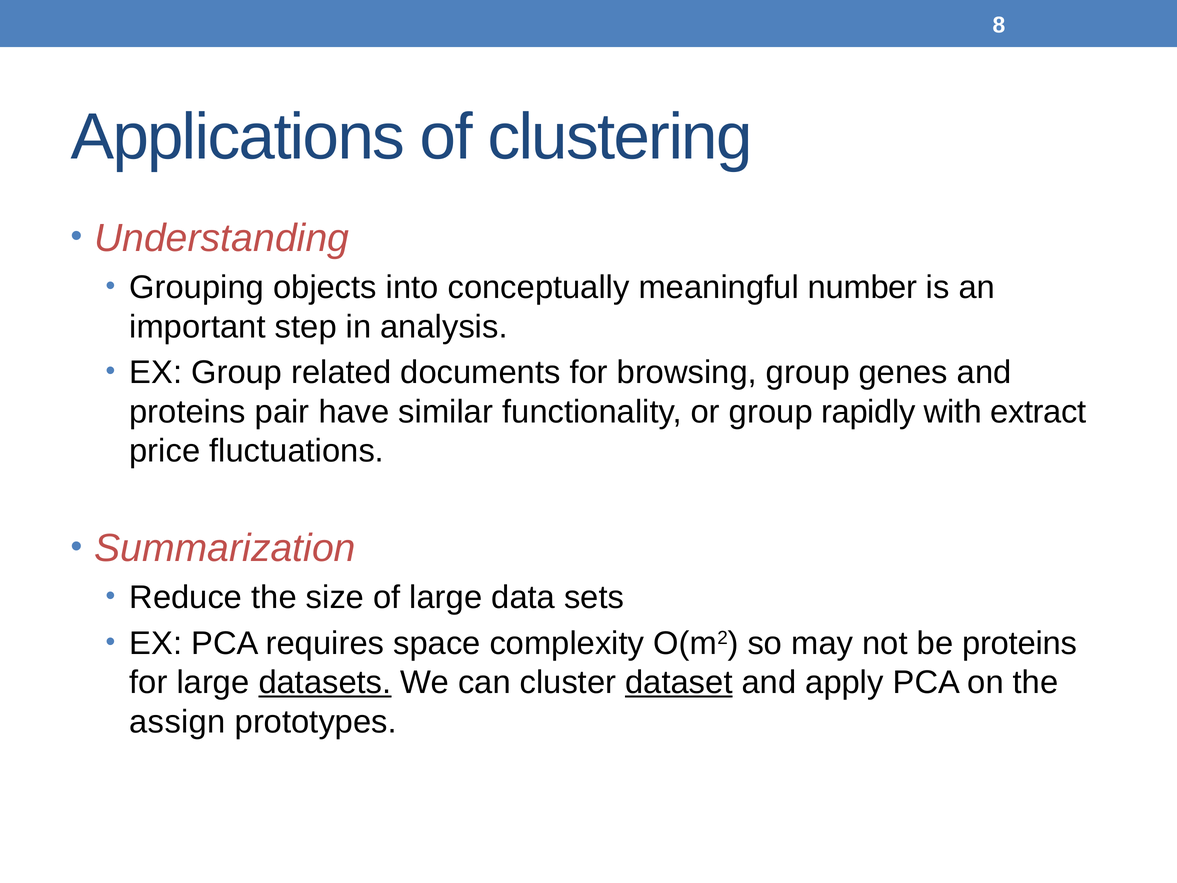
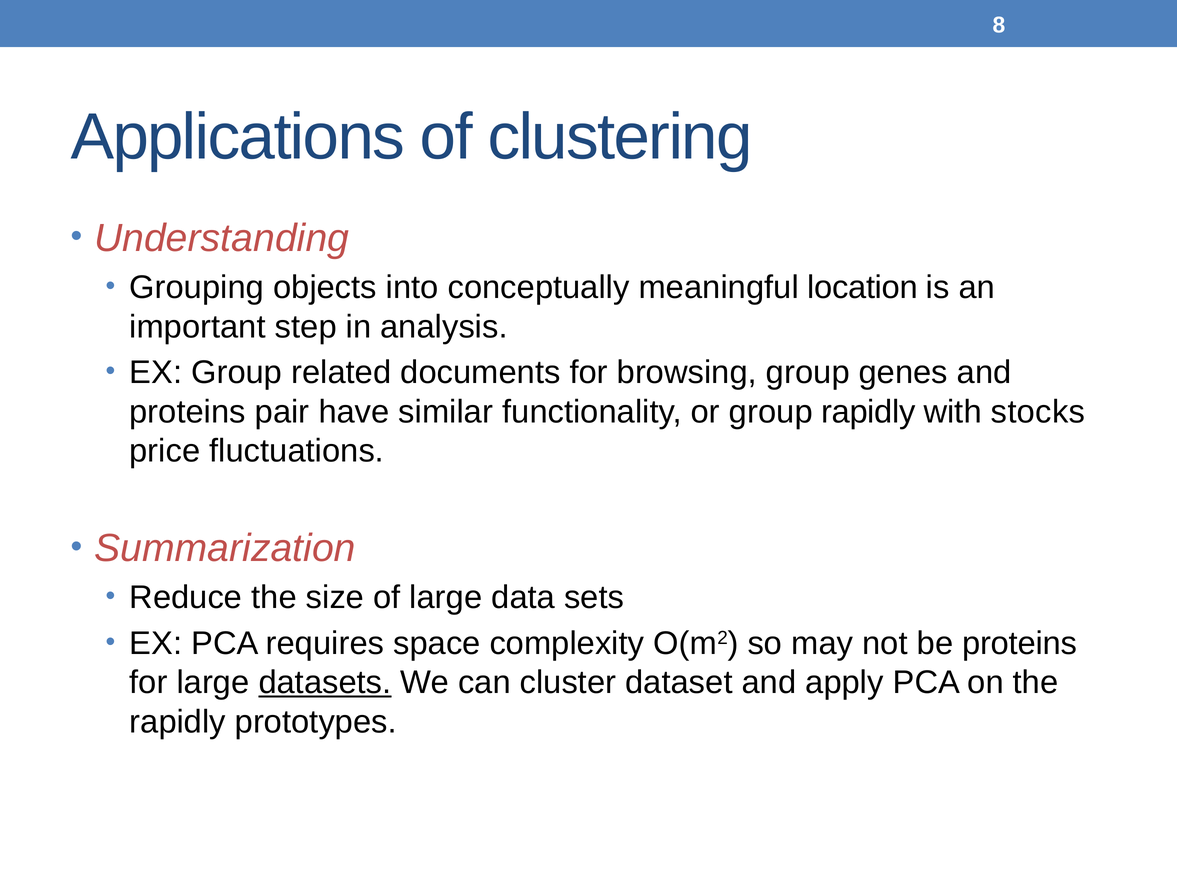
number: number -> location (863, 287)
extract: extract -> stocks (1038, 412)
dataset underline: present -> none (679, 682)
assign: assign -> rapidly (178, 722)
